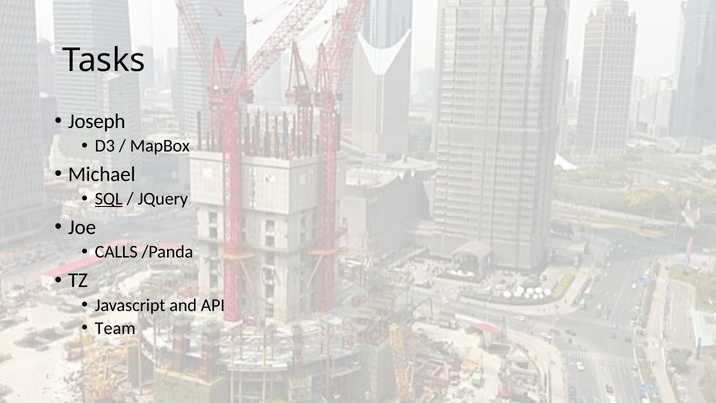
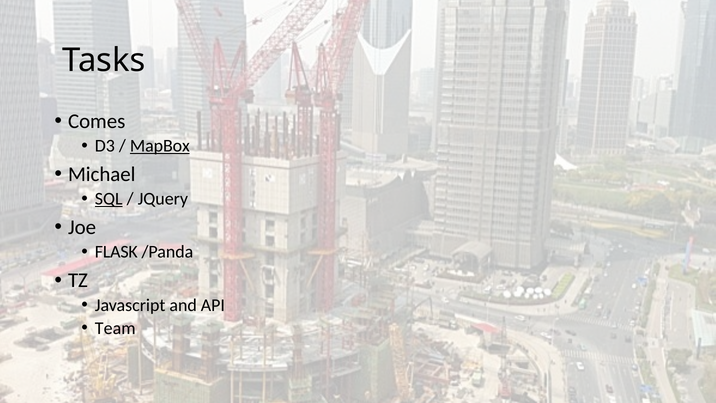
Joseph: Joseph -> Comes (97, 121)
MapBox underline: none -> present (160, 146)
CALLS: CALLS -> FLASK (116, 252)
